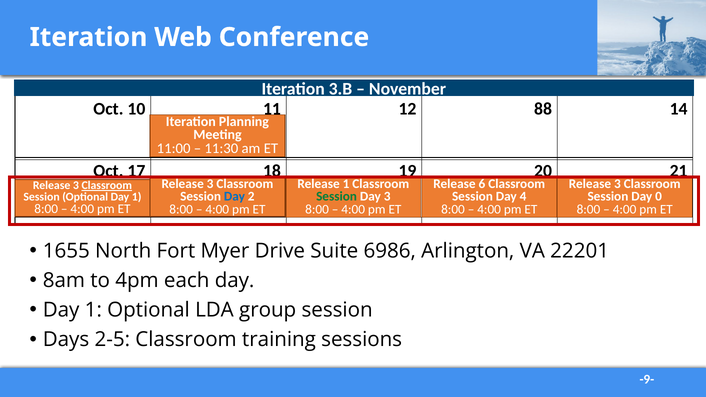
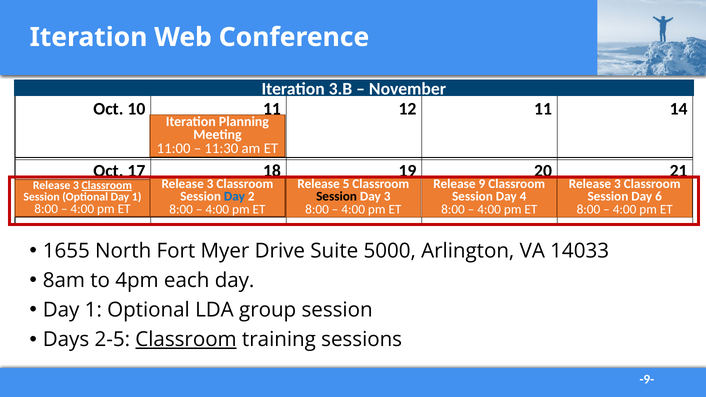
12 88: 88 -> 11 (543, 109)
Release 1: 1 -> 5 (346, 184)
6: 6 -> 9 (482, 184)
Session colour: green -> black (337, 197)
0: 0 -> 6 (659, 197)
6986: 6986 -> 5000 (390, 251)
22201: 22201 -> 14033 (580, 251)
Classroom underline: none -> present (186, 340)
